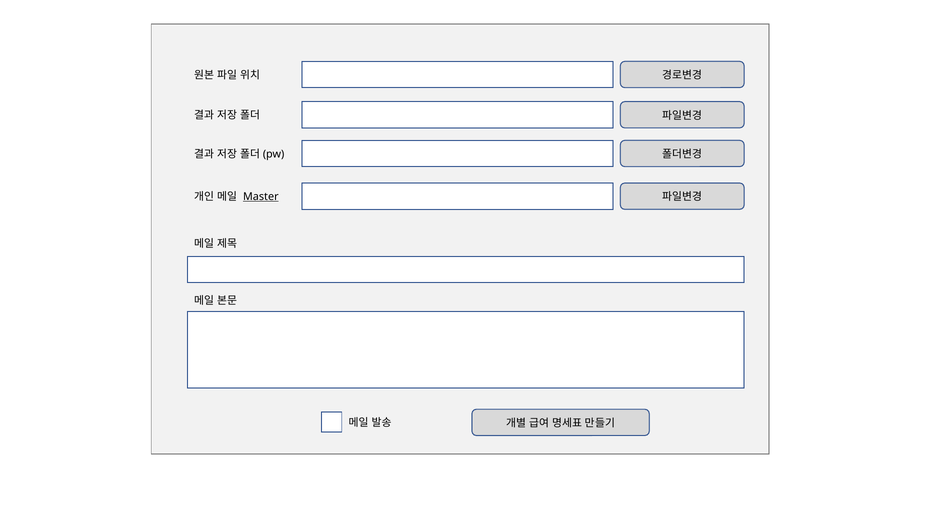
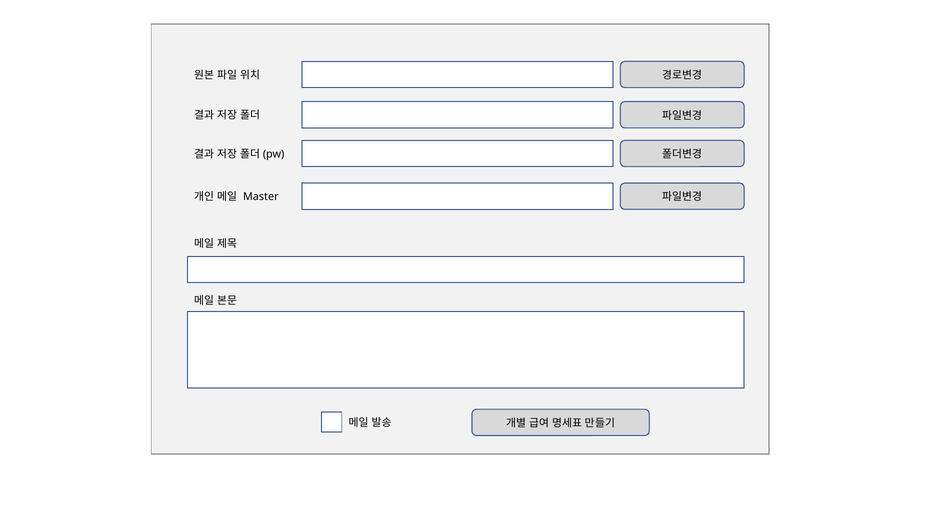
Master underline: present -> none (261, 197)
